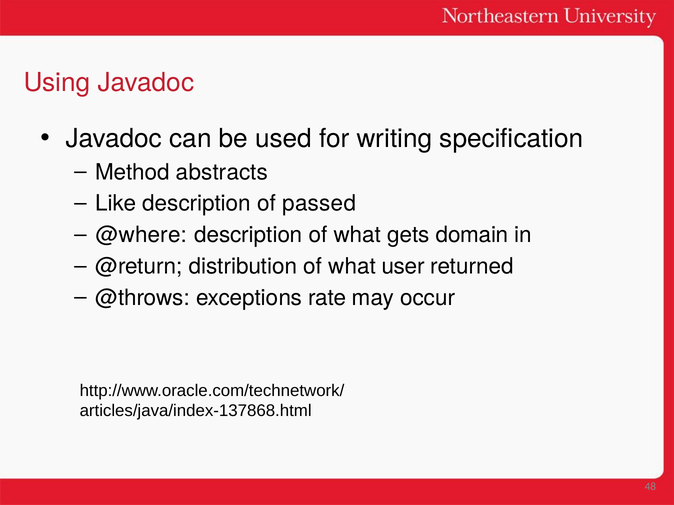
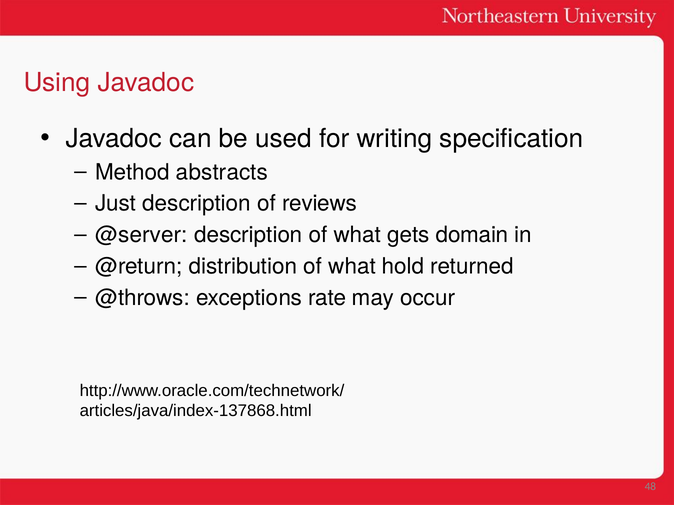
Like: Like -> Just (116, 204)
passed: passed -> reviews (319, 204)
@where: @where -> @server (141, 235)
user: user -> hold (403, 267)
